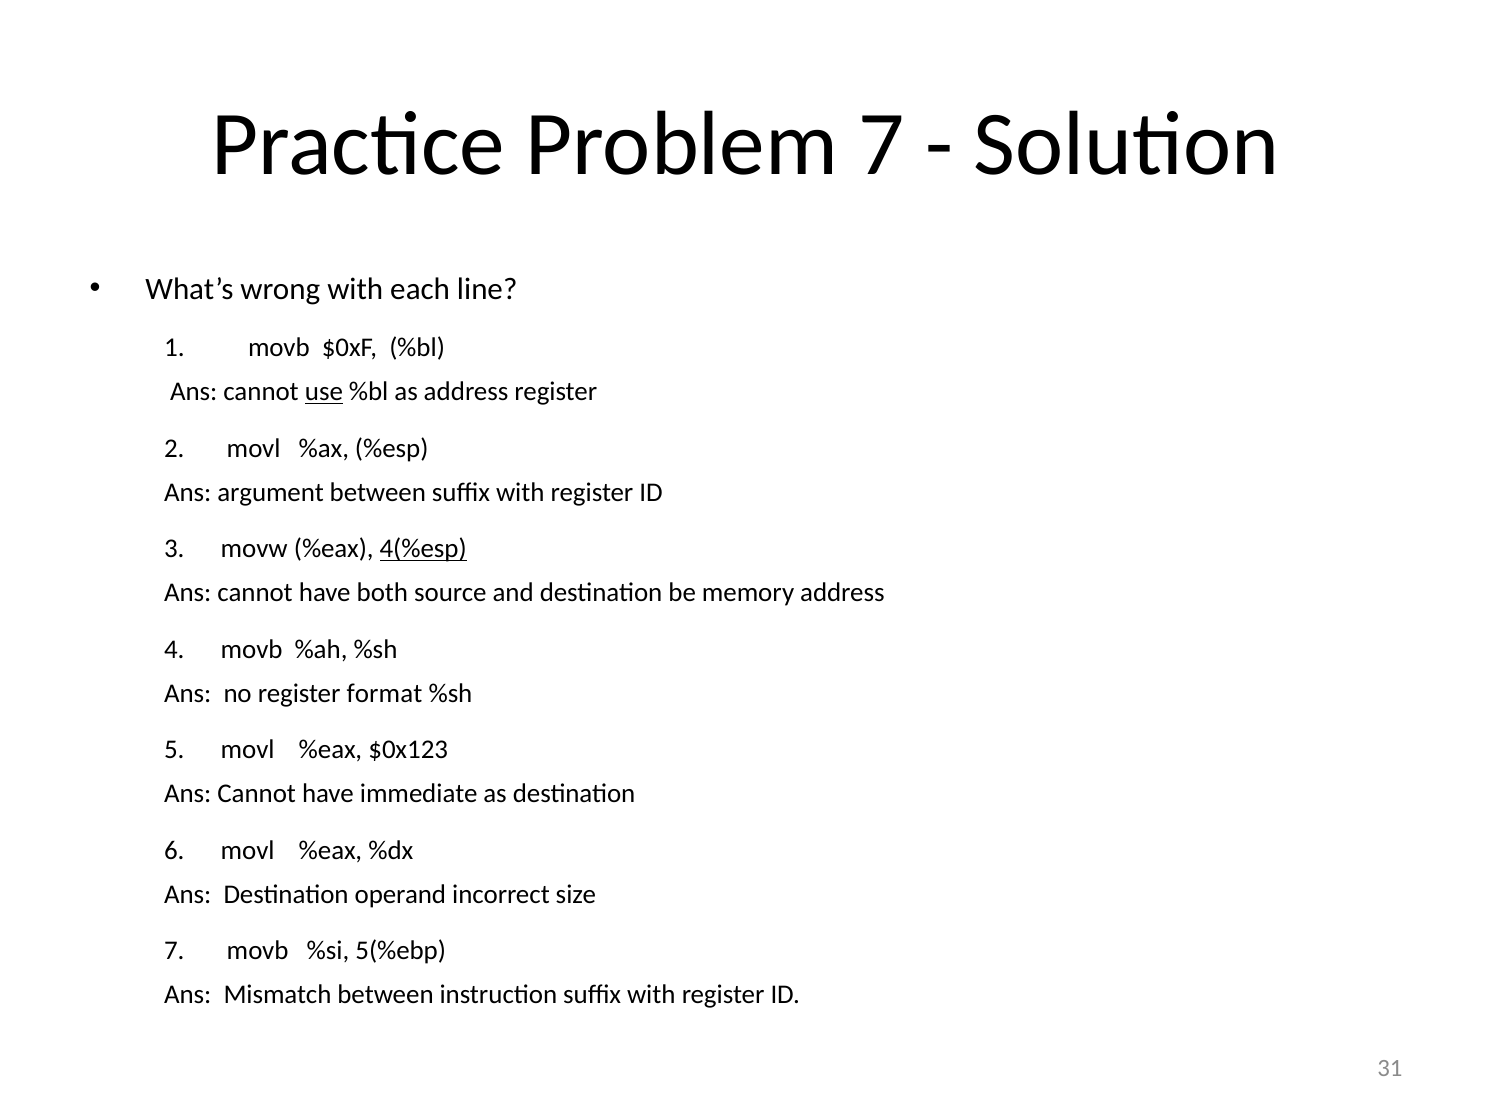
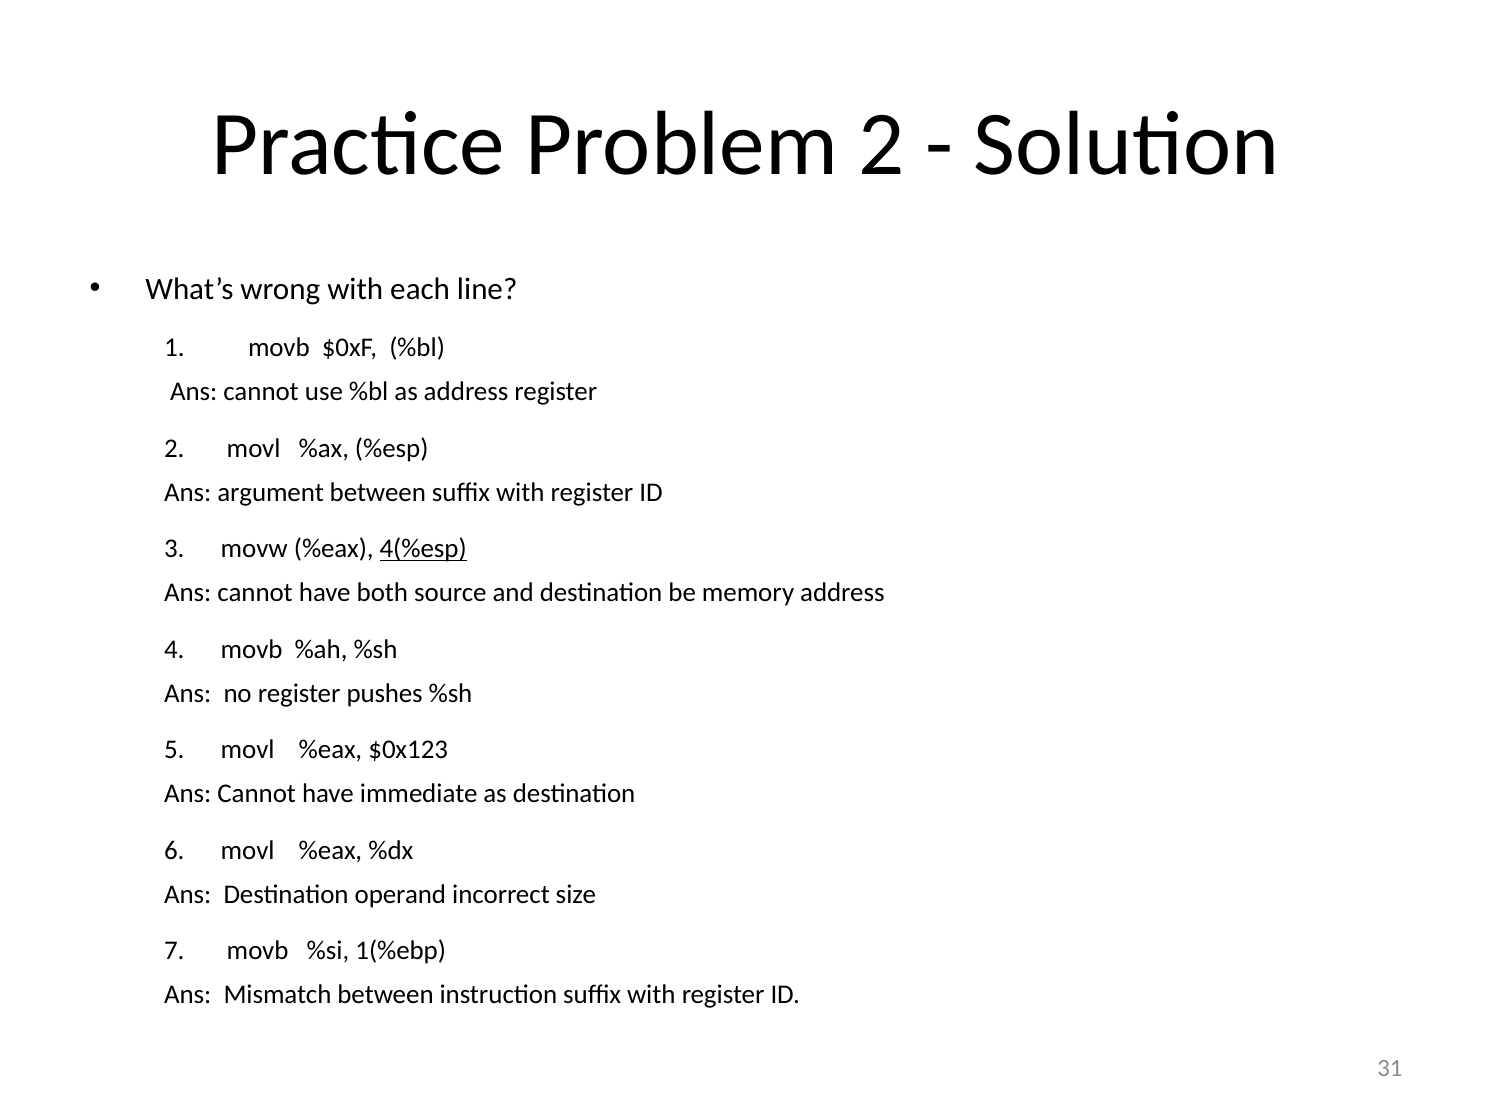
Problem 7: 7 -> 2 (882, 144)
use underline: present -> none (324, 392)
format: format -> pushes (385, 693)
5(%ebp: 5(%ebp -> 1(%ebp (401, 951)
